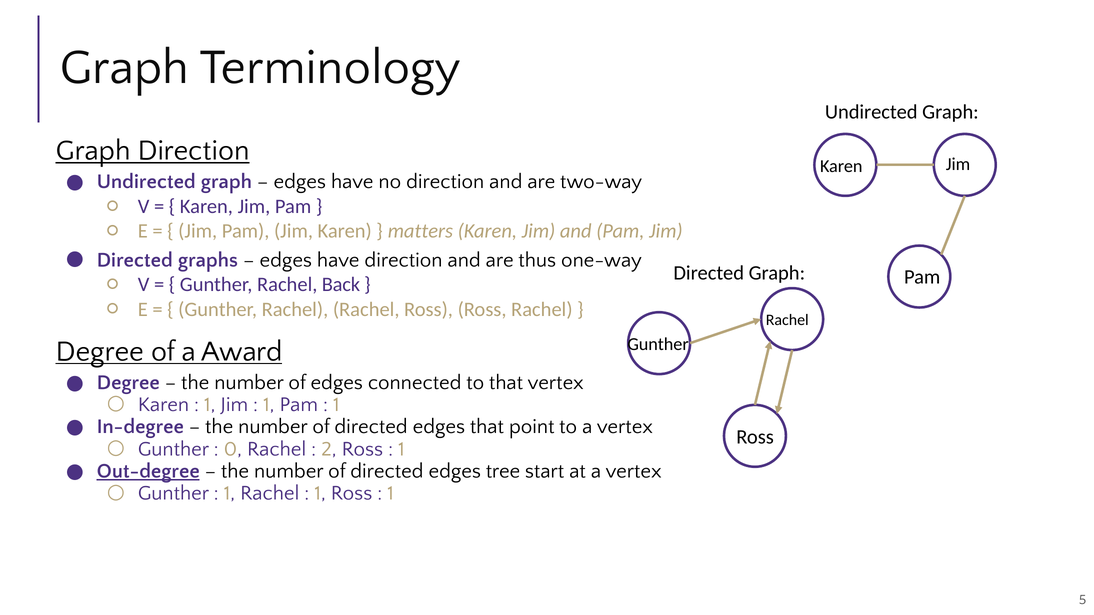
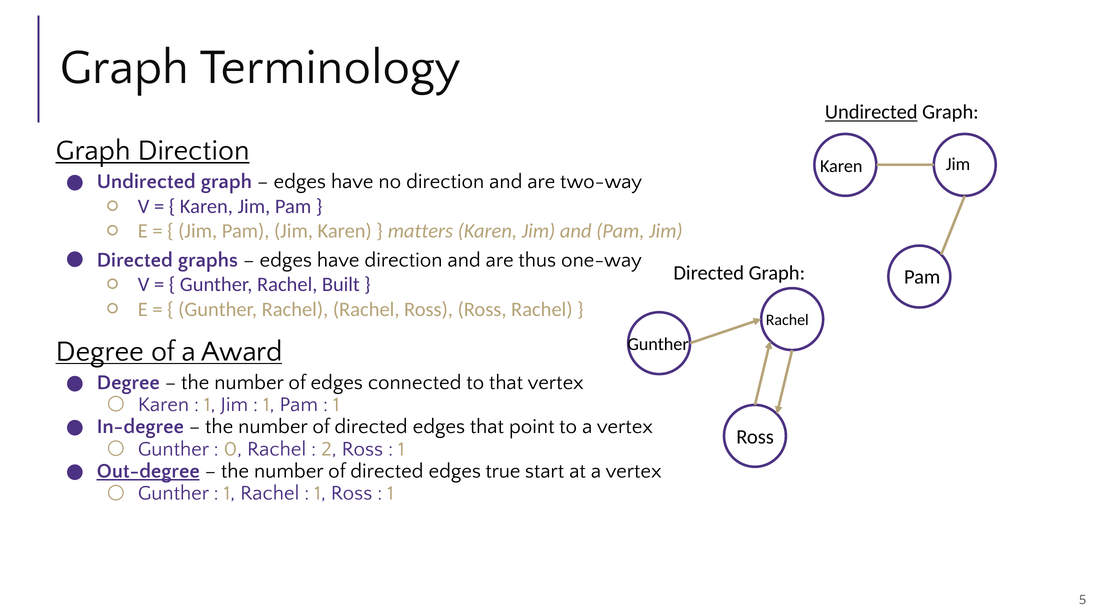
Undirected underline: none -> present (871, 112)
Back: Back -> Built (341, 285)
tree: tree -> true (503, 471)
